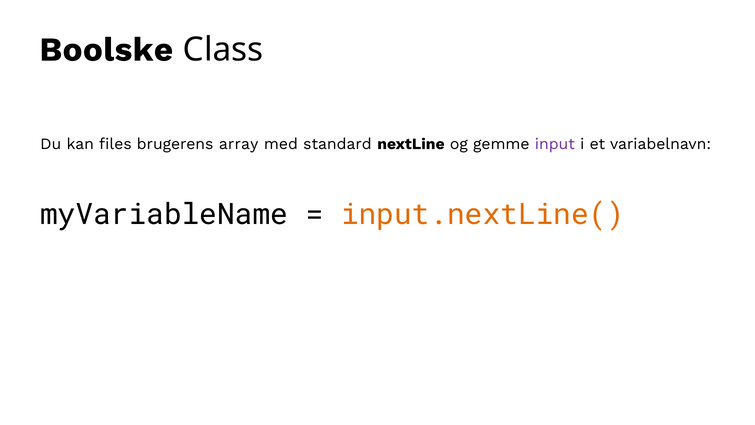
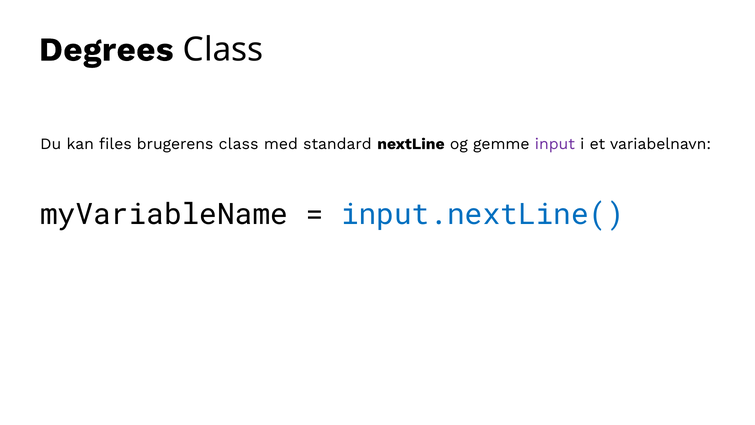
Boolske: Boolske -> Degrees (106, 50)
brugerens array: array -> class (239, 144)
input.nextLine( colour: orange -> blue (483, 214)
